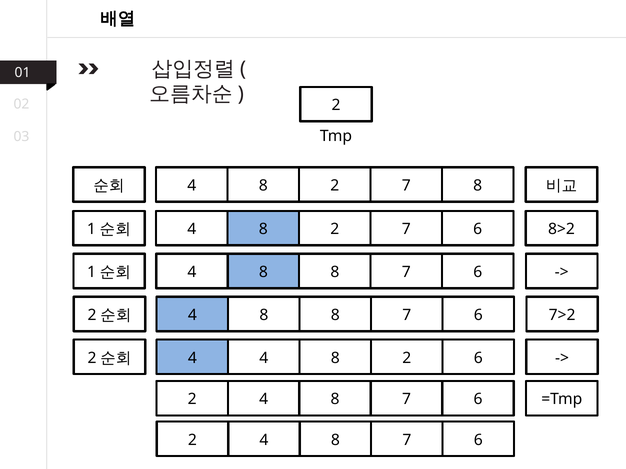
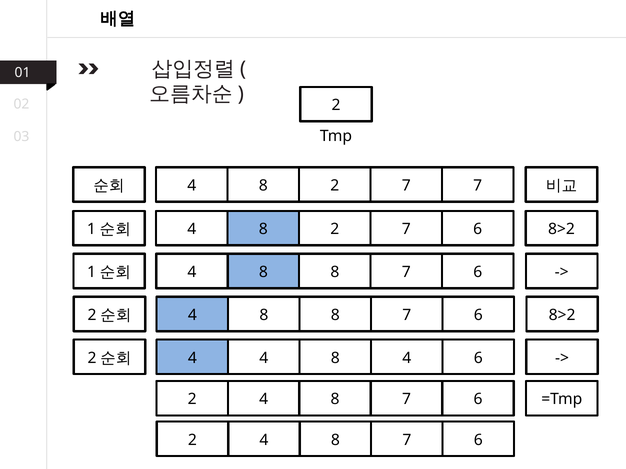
7 8: 8 -> 7 (478, 186)
7>2: 7>2 -> 8>2 (562, 315)
4 4 8 2: 2 -> 4 (407, 358)
